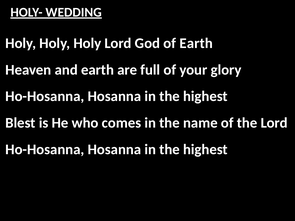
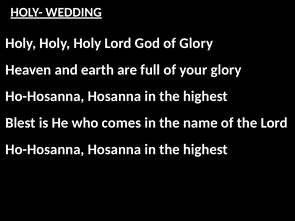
of Earth: Earth -> Glory (196, 43)
